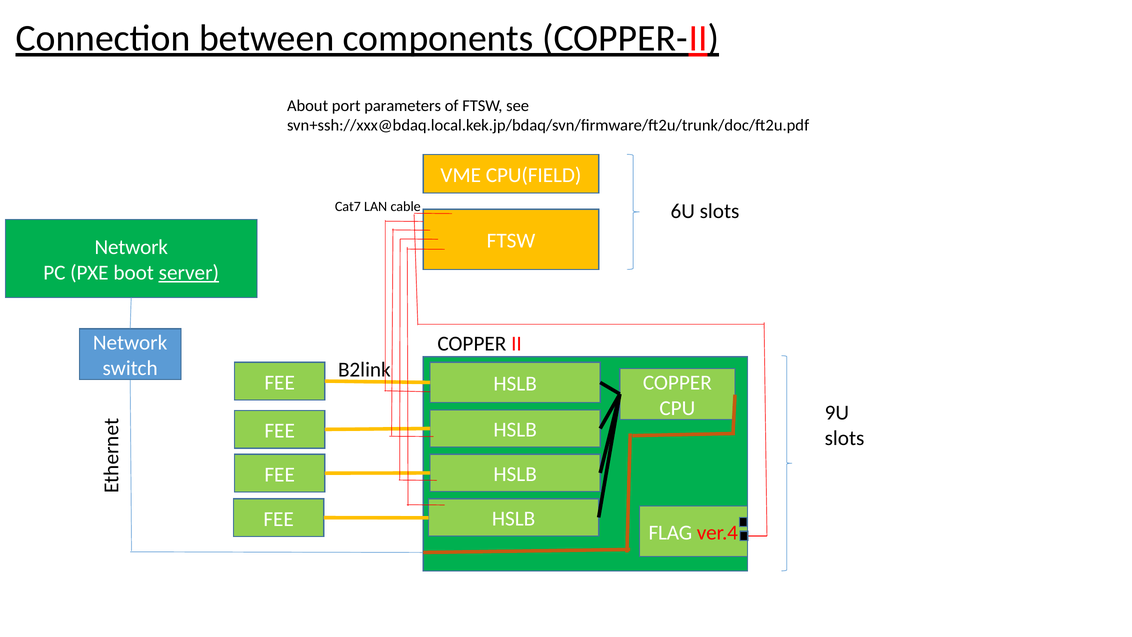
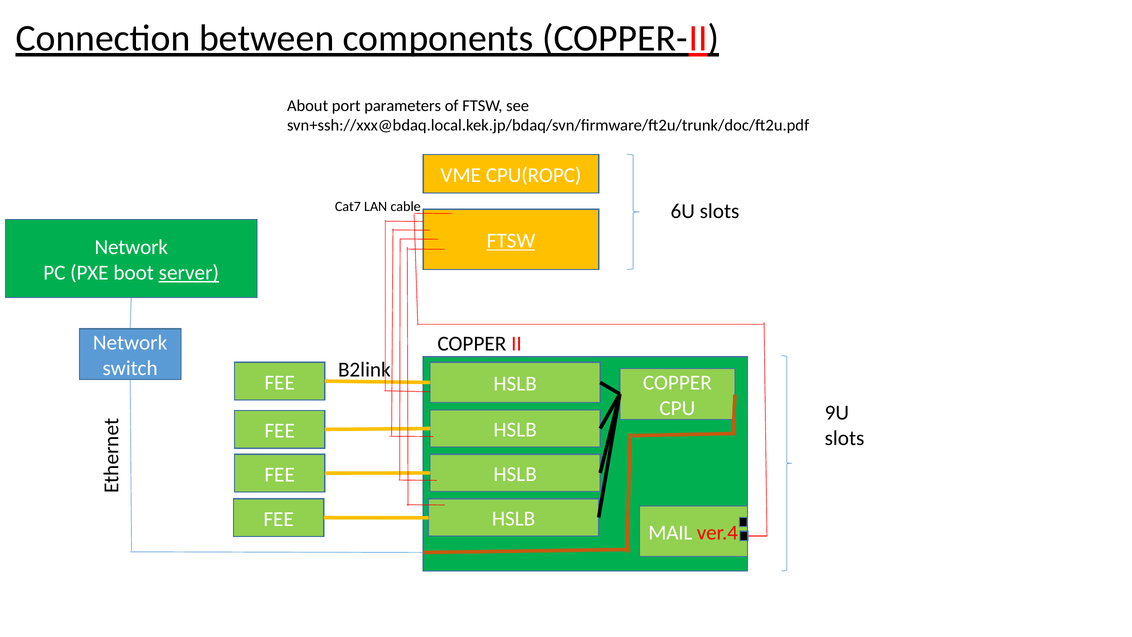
CPU(FIELD: CPU(FIELD -> CPU(ROPC (534, 175)
FTSW underline: none -> present (511, 241)
FLAG: FLAG -> MAIL (670, 533)
